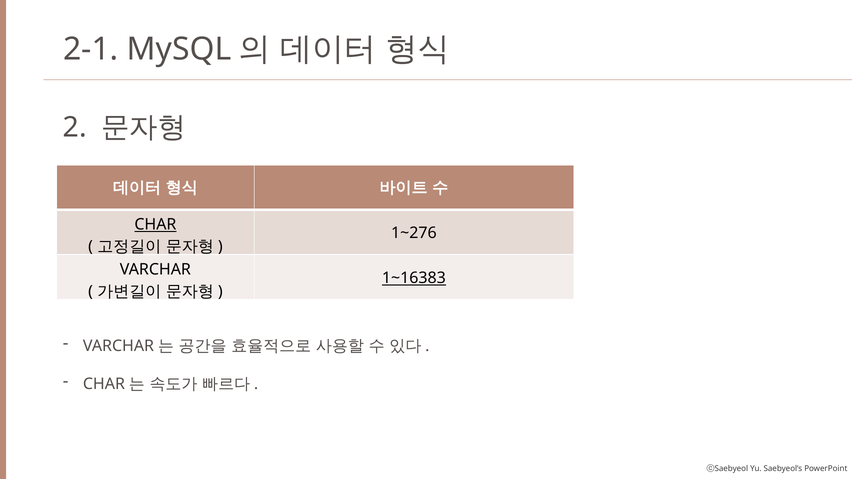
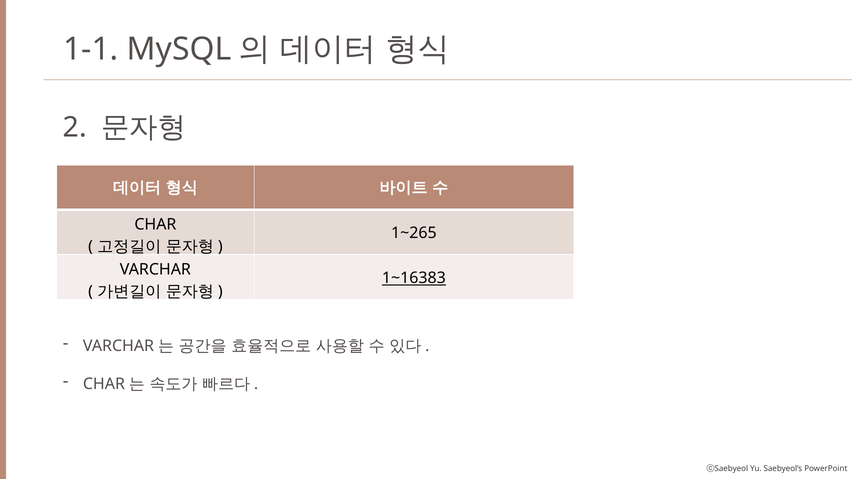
2-1: 2-1 -> 1-1 (91, 49)
CHAR underline: present -> none (155, 225)
1~276: 1~276 -> 1~265 (414, 233)
